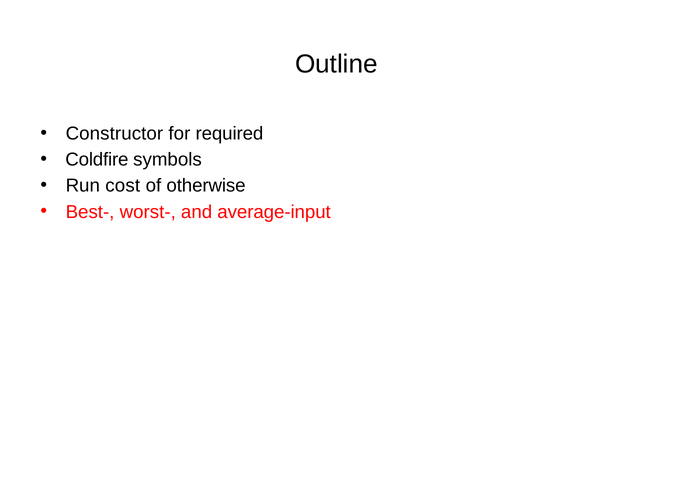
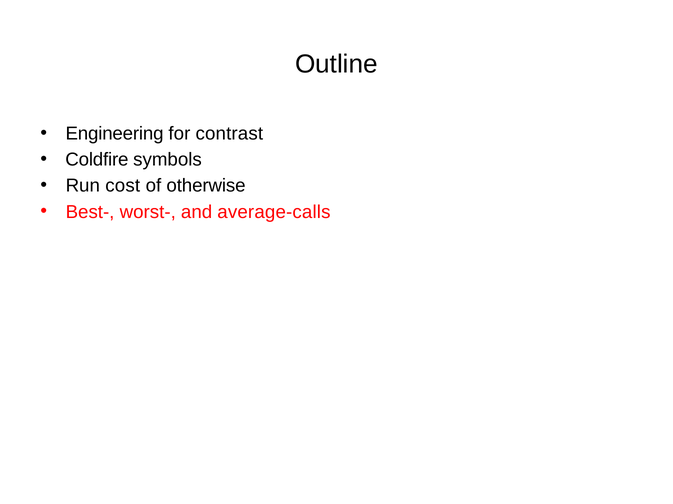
Constructor: Constructor -> Engineering (115, 134)
required: required -> contrast (229, 134)
average-input: average-input -> average-calls (274, 212)
